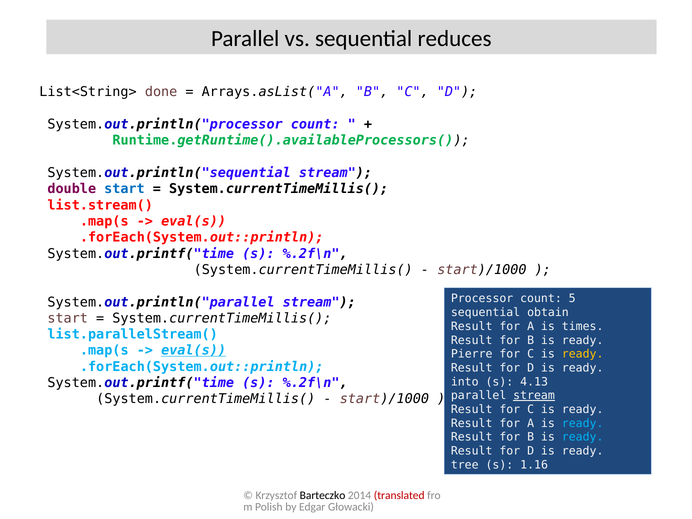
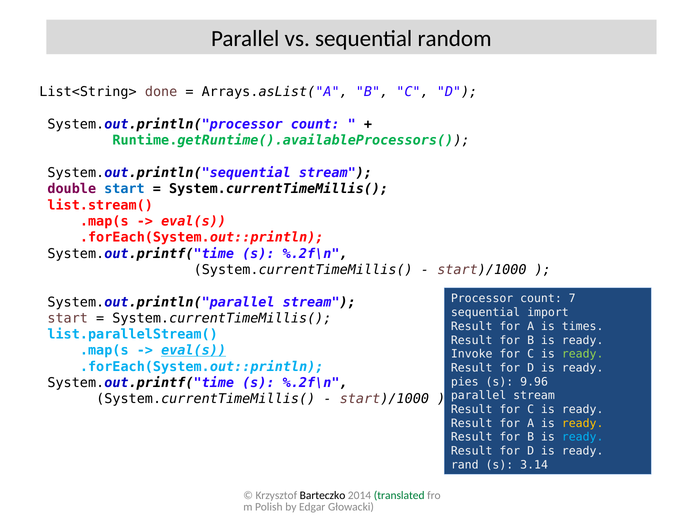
reduces: reduces -> random (455, 39)
5: 5 -> 7 (572, 299)
obtain: obtain -> import (548, 313)
Pierre: Pierre -> Invoke (472, 354)
ready colour: yellow -> light green (583, 354)
into: into -> pies (465, 382)
4.13: 4.13 -> 9.96 (534, 382)
stream underline: present -> none (534, 396)
ready colour: light blue -> yellow (583, 423)
tree: tree -> rand (465, 465)
1.16: 1.16 -> 3.14 (534, 465)
translated colour: red -> green (399, 496)
